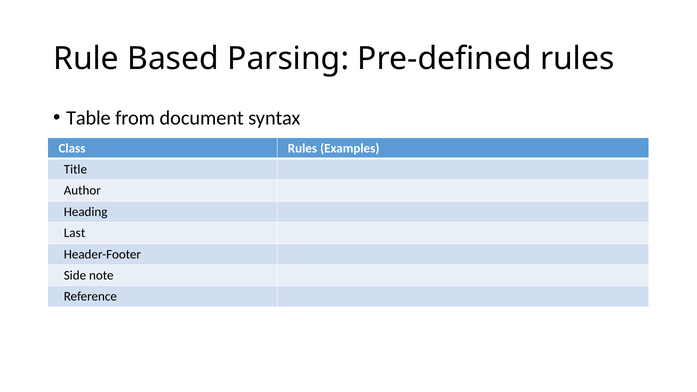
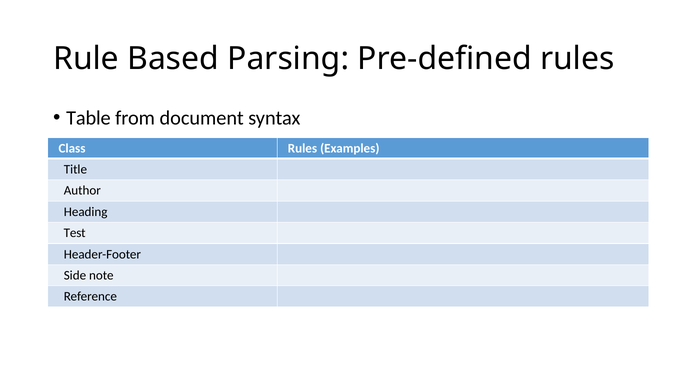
Last: Last -> Test (75, 233)
